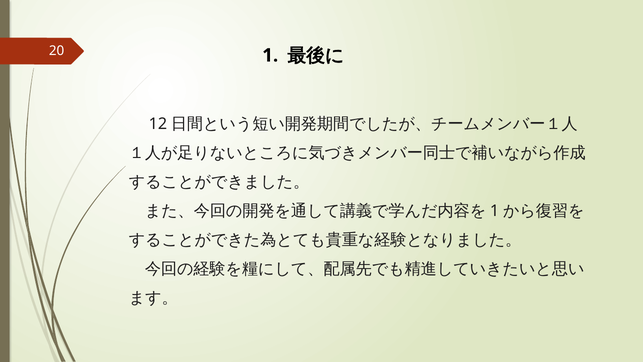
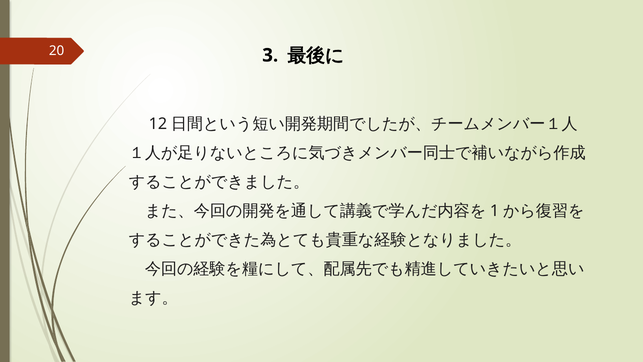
20 1: 1 -> 3 (270, 55)
